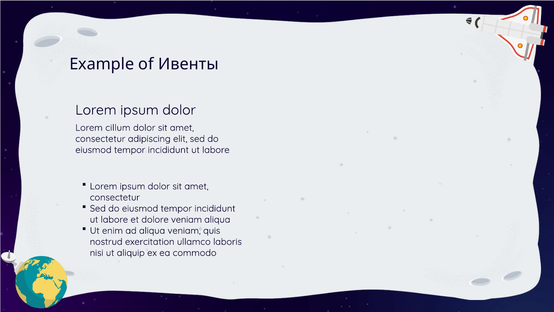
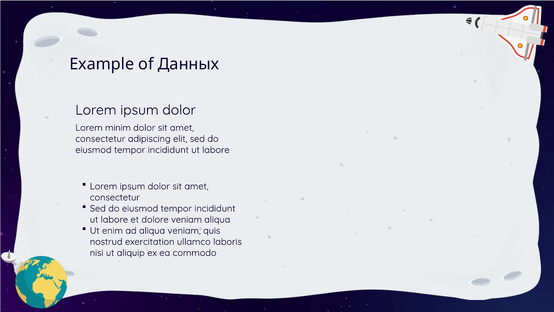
Ивенты: Ивенты -> Данных (188, 64)
cillum: cillum -> minim (118, 128)
